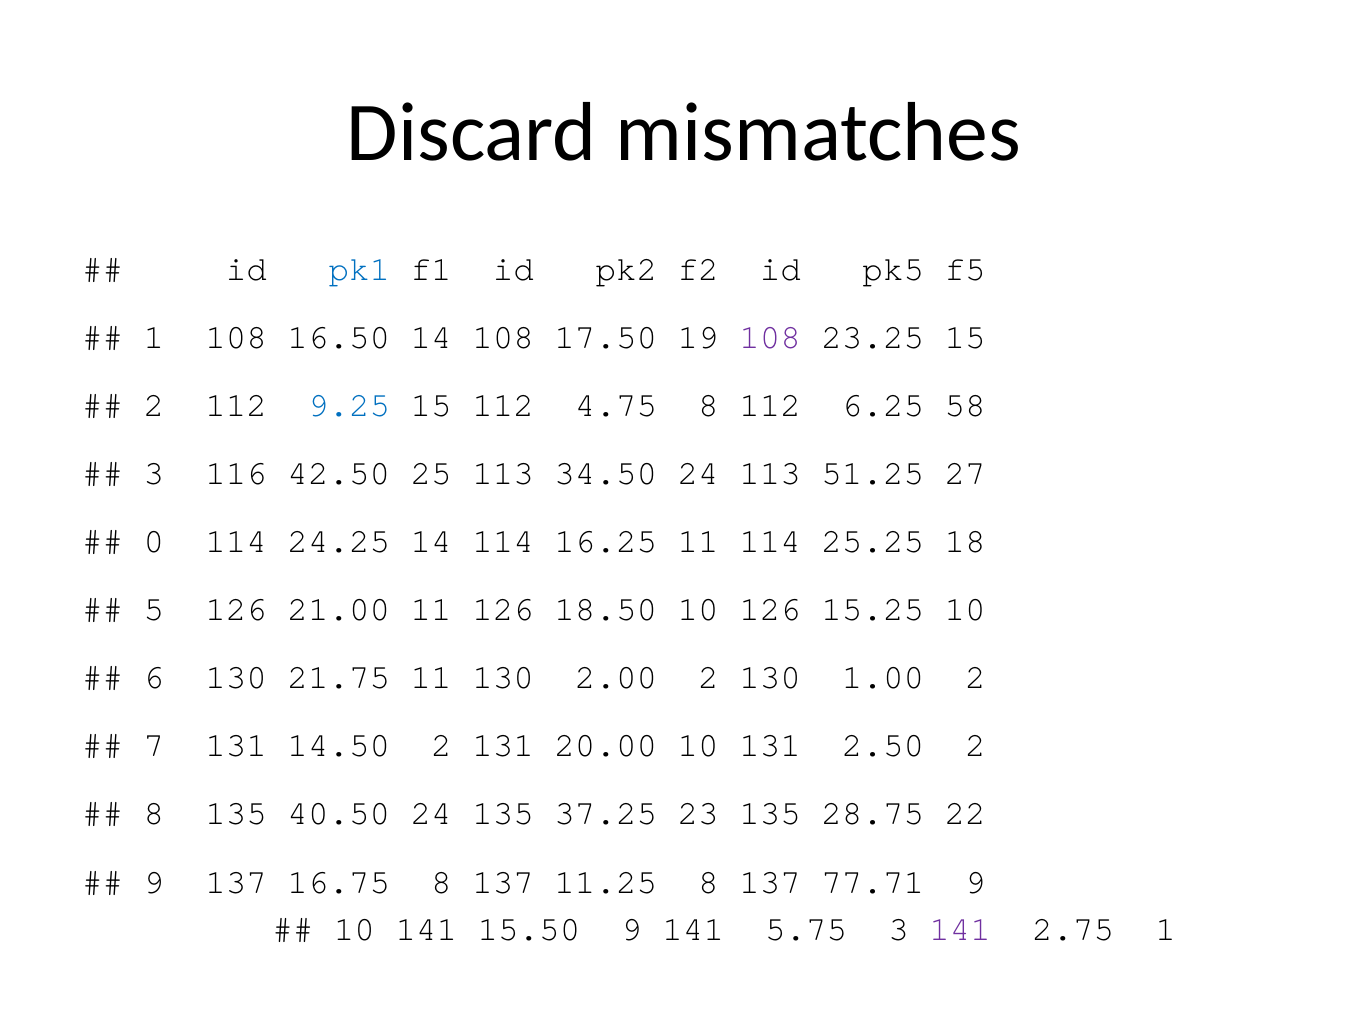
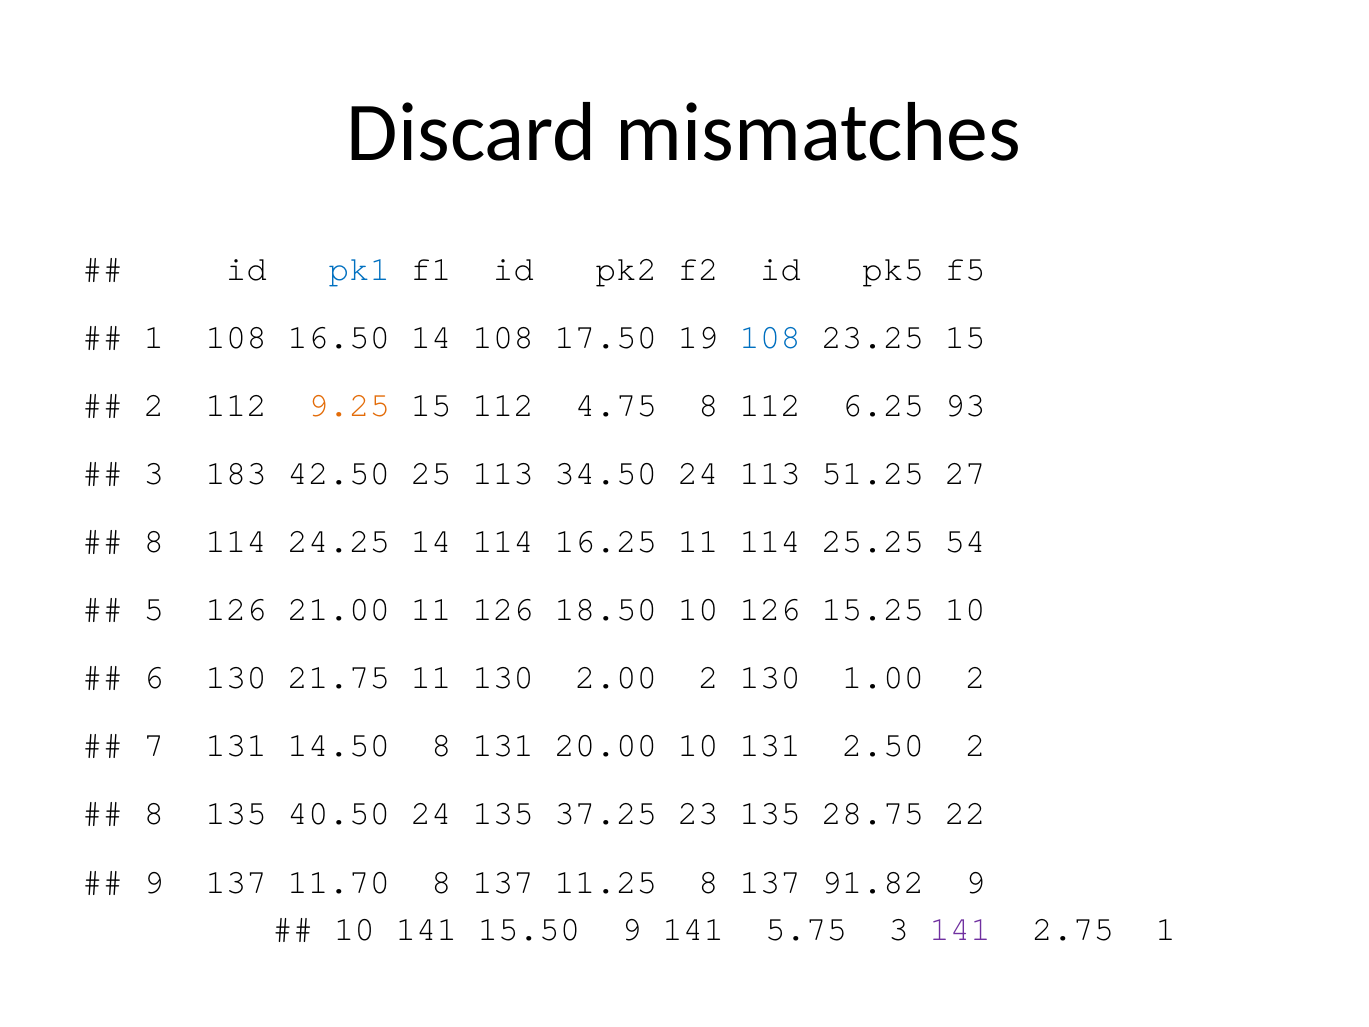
108 colour: purple -> blue (770, 337)
9.25 colour: blue -> orange (349, 405)
58: 58 -> 93 (965, 405)
116: 116 -> 183 (236, 473)
0: 0 -> 8 (154, 541)
18: 18 -> 54 (965, 541)
14.50 2: 2 -> 8 (442, 745)
16.75: 16.75 -> 11.70 (339, 882)
77.71: 77.71 -> 91.82 (873, 882)
